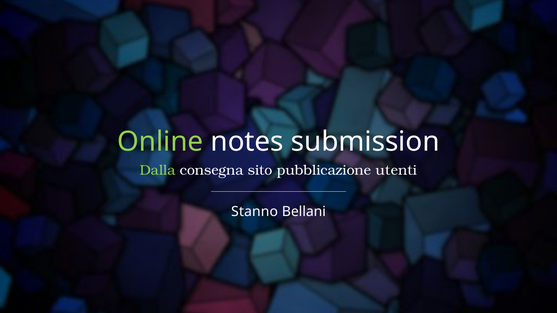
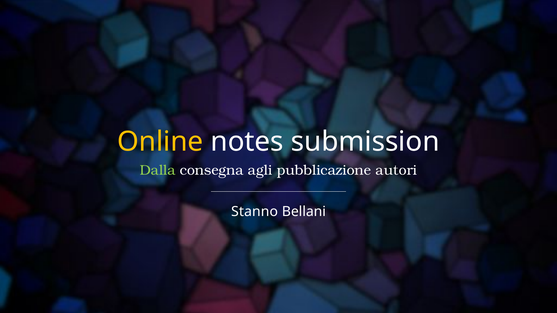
Online colour: light green -> yellow (160, 142)
sito: sito -> agli (260, 171)
utenti: utenti -> autori (396, 171)
